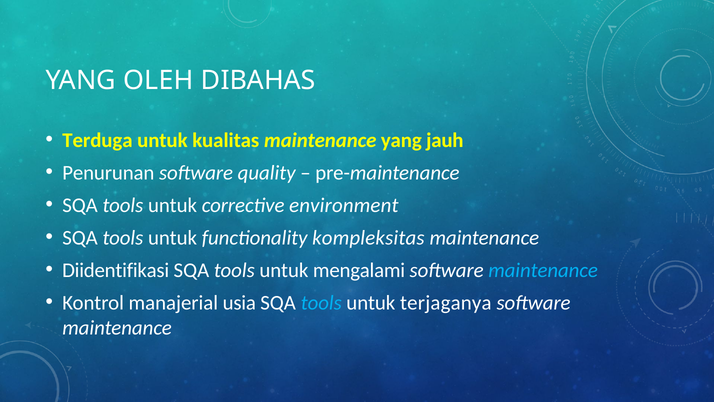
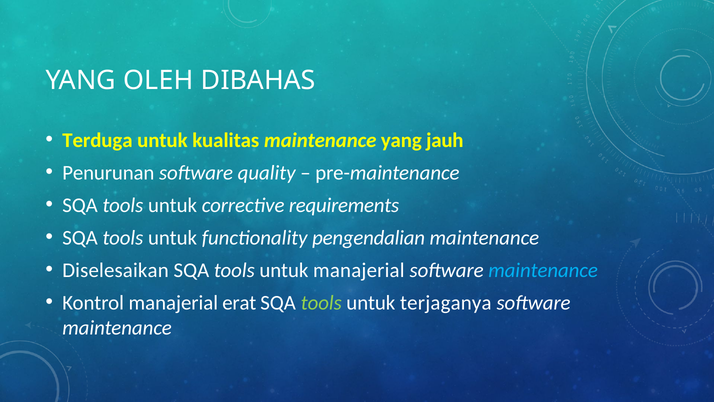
environment: environment -> requirements (344, 205)
kompleksitas: kompleksitas -> pengendalian (369, 237)
Diidentifikasi: Diidentifikasi -> Diselesaikan (115, 270)
untuk mengalami: mengalami -> manajerial (359, 270)
usia: usia -> erat (239, 302)
tools colour: light blue -> light green (321, 302)
